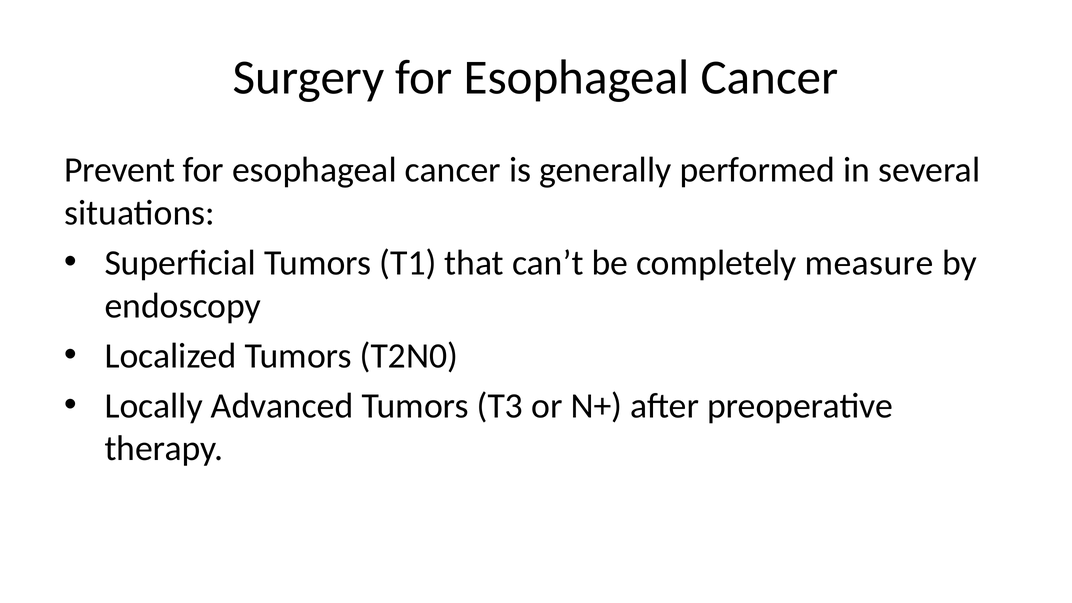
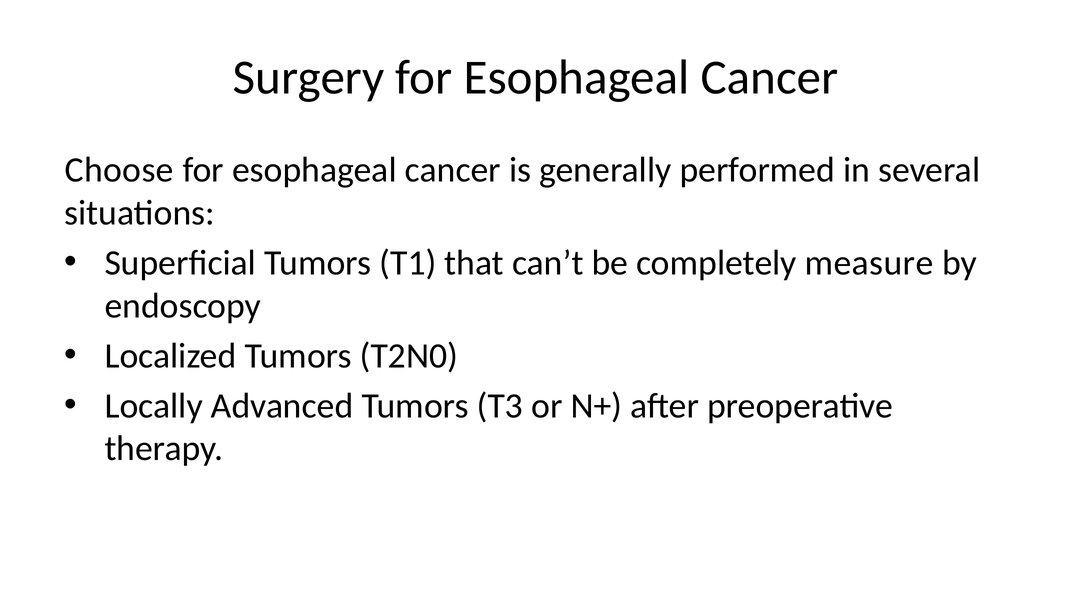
Prevent: Prevent -> Choose (119, 170)
